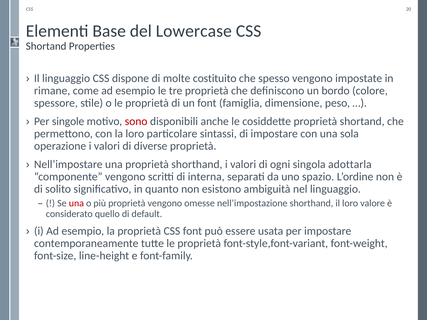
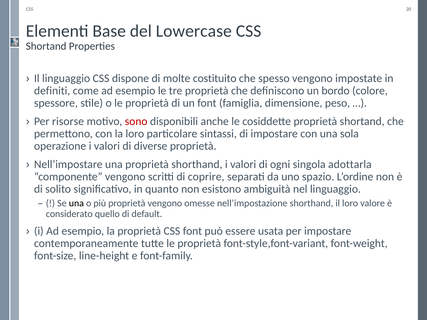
rimane: rimane -> definiti (52, 91)
singole: singole -> risorse (68, 121)
interna: interna -> coprire (206, 177)
una colour: red -> black (76, 203)
